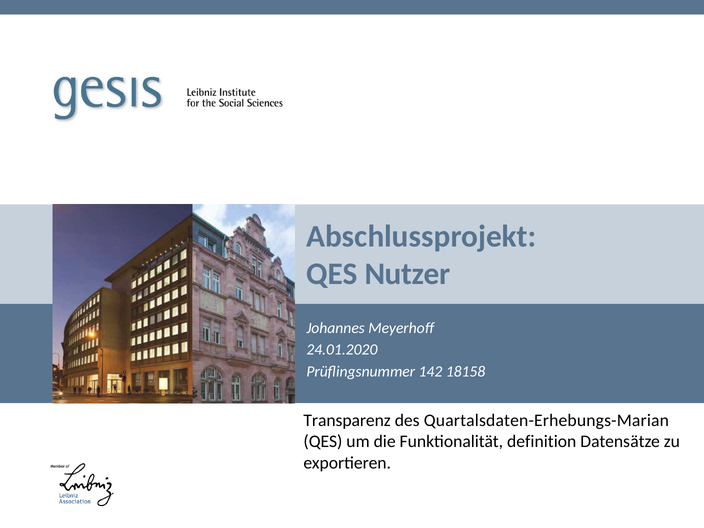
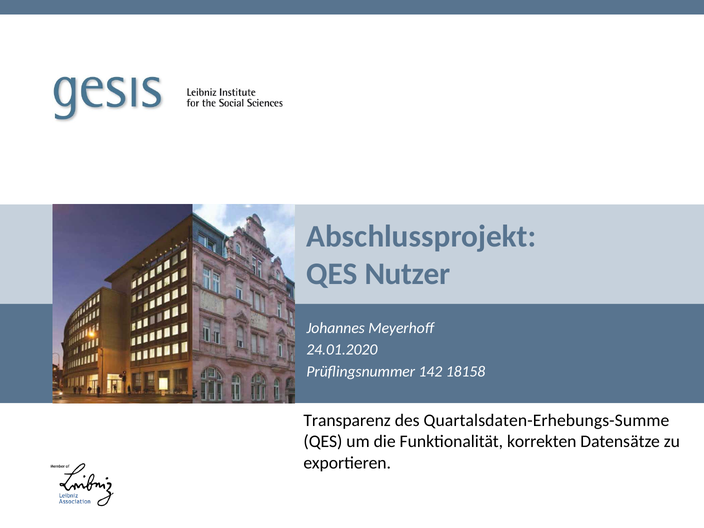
Quartalsdaten-Erhebungs-Marian: Quartalsdaten-Erhebungs-Marian -> Quartalsdaten-Erhebungs-Summe (546, 421)
definition: definition -> korrekten (542, 442)
